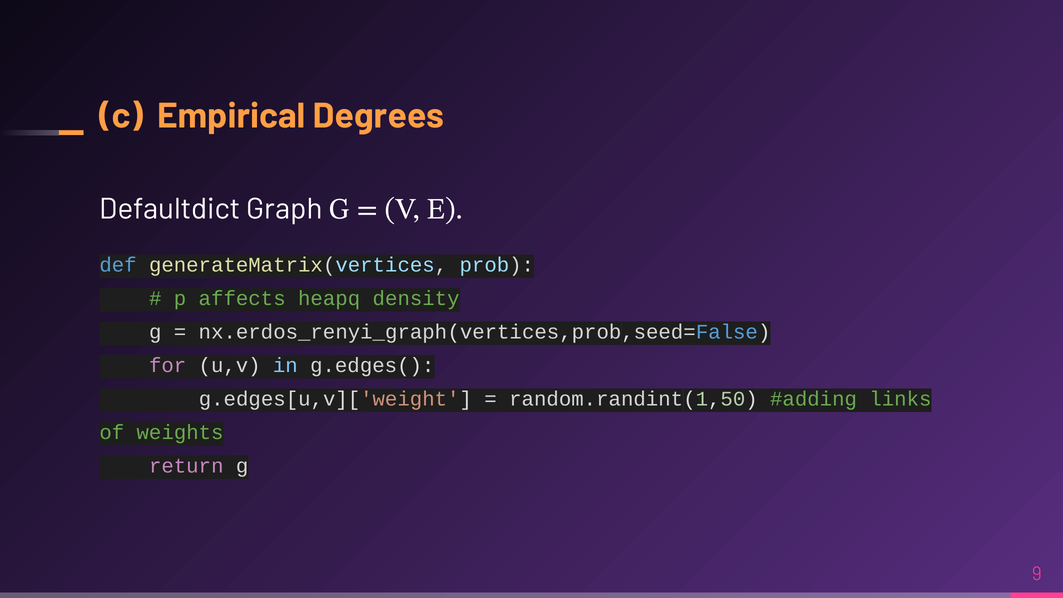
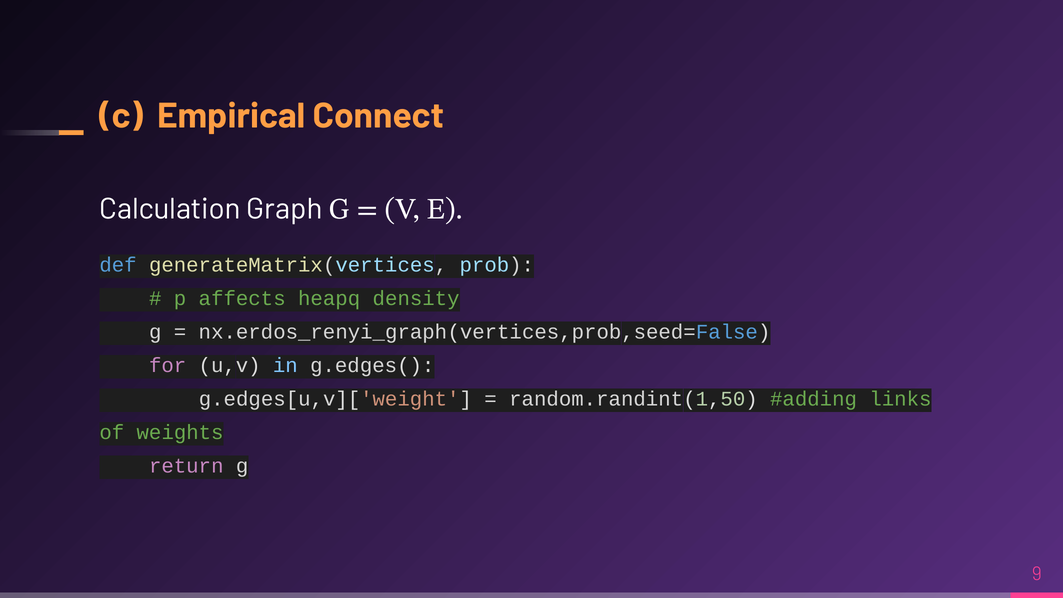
Degrees: Degrees -> Connect (379, 116)
Defaultdict: Defaultdict -> Calculation (170, 209)
